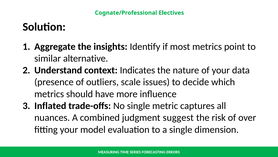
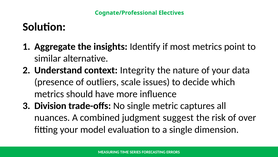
Indicates: Indicates -> Integrity (137, 70)
Inflated: Inflated -> Division (50, 105)
